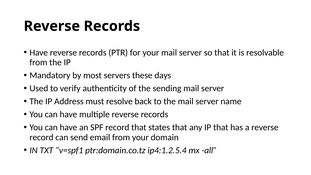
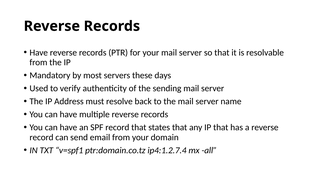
ip4:1.2.5.4: ip4:1.2.5.4 -> ip4:1.2.7.4 (167, 150)
